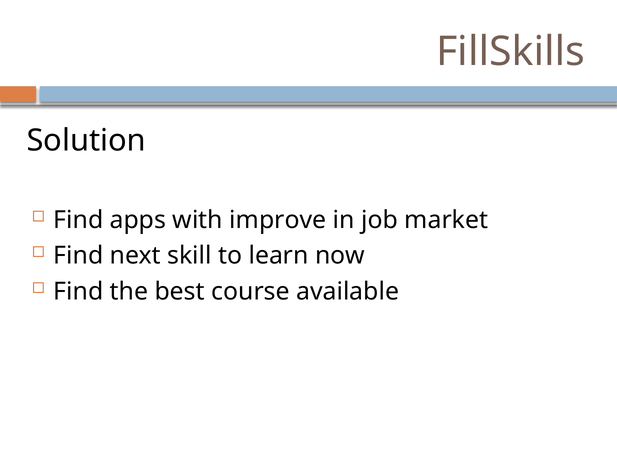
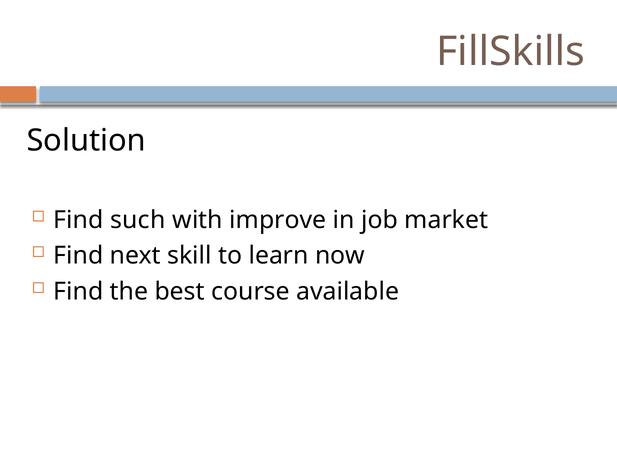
apps: apps -> such (138, 220)
